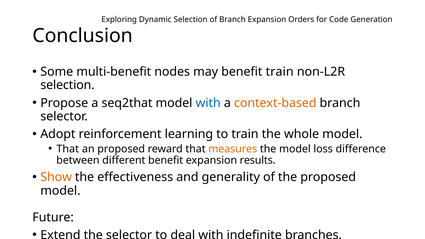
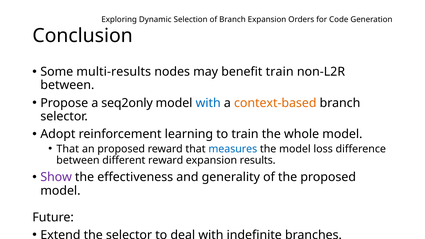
multi-benefit: multi-benefit -> multi-results (114, 72)
selection: selection -> between (67, 85)
seq2that: seq2that -> seq2only (127, 103)
measures colour: orange -> blue (233, 149)
different benefit: benefit -> reward (166, 160)
Show colour: orange -> purple (56, 177)
